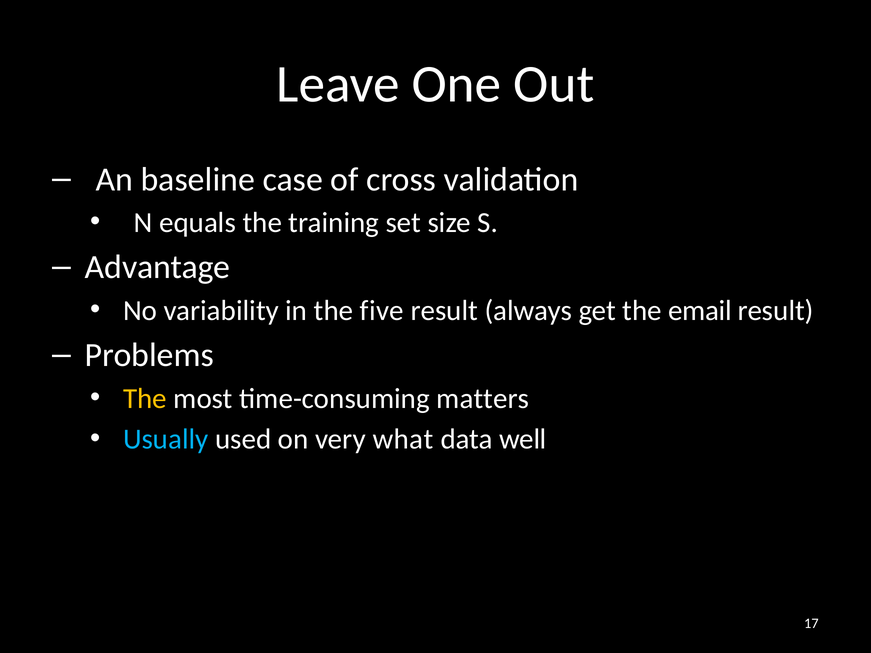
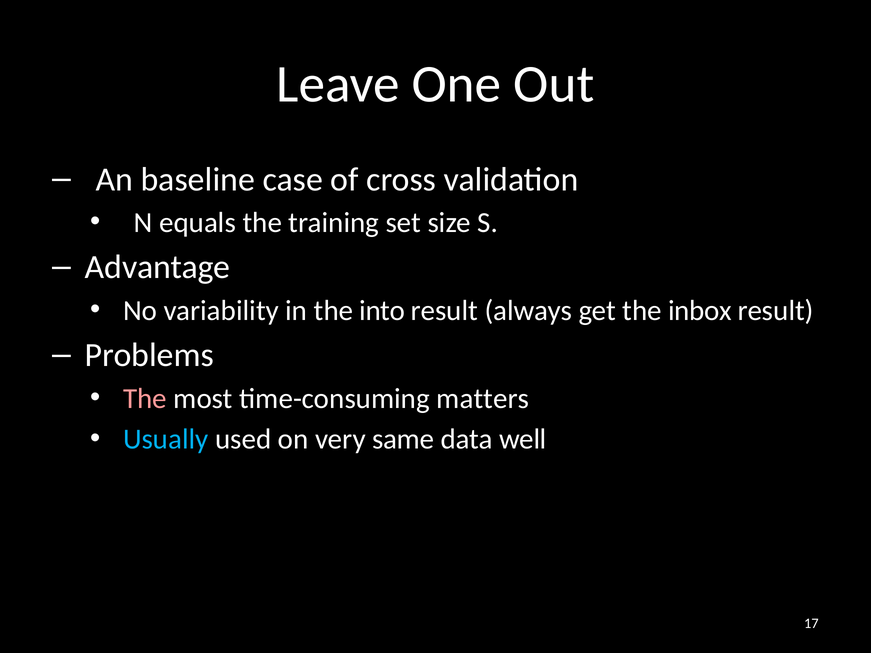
five: five -> into (382, 311)
email: email -> inbox (700, 311)
The colour: yellow -> pink (145, 399)
what: what -> same (403, 439)
